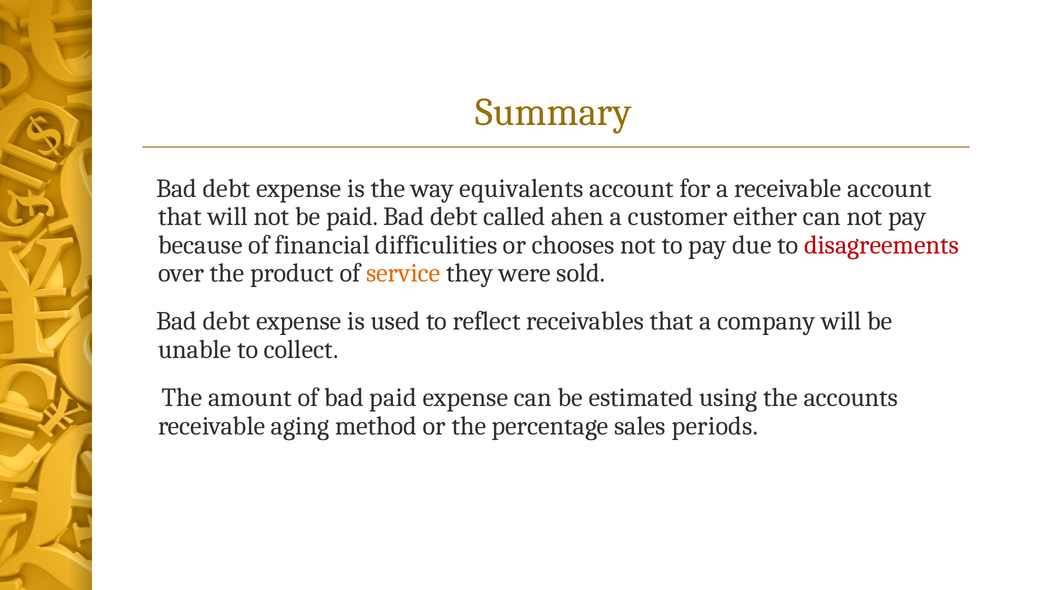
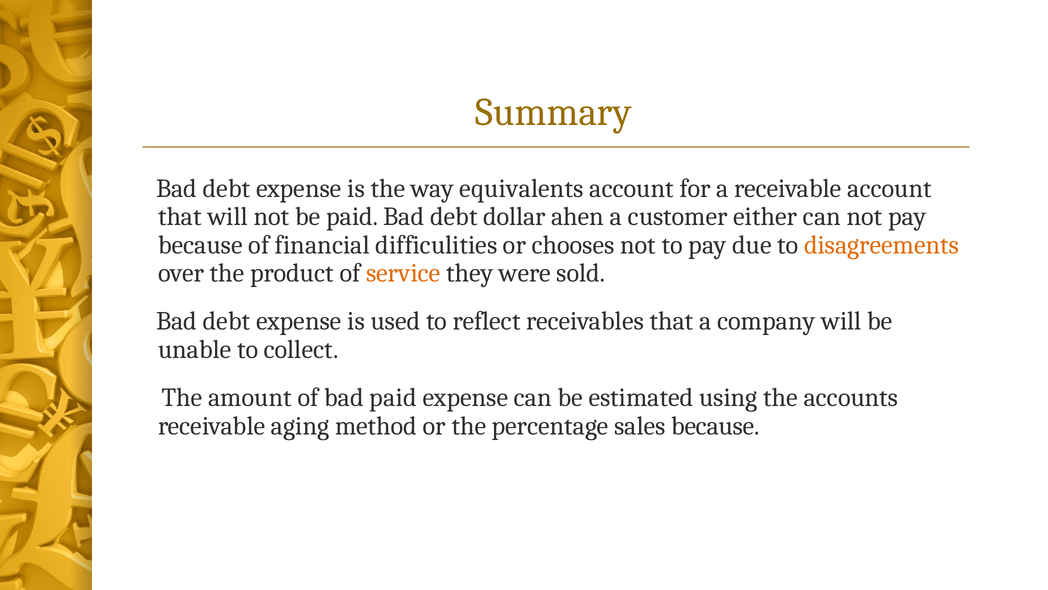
called: called -> dollar (514, 217)
disagreements colour: red -> orange (882, 245)
sales periods: periods -> because (715, 426)
